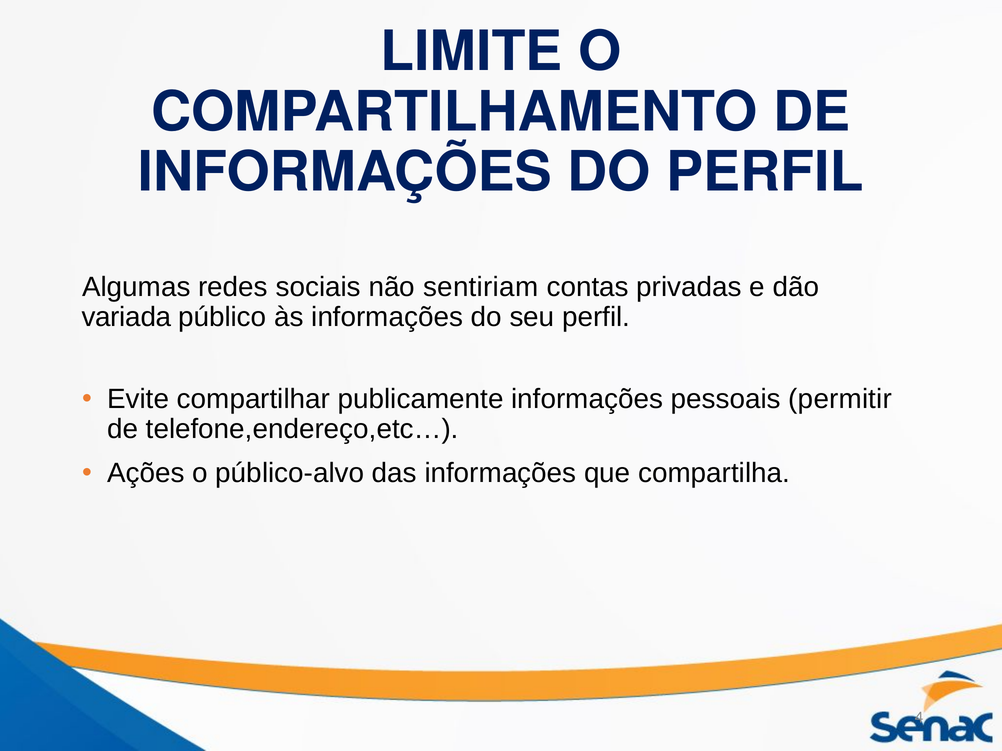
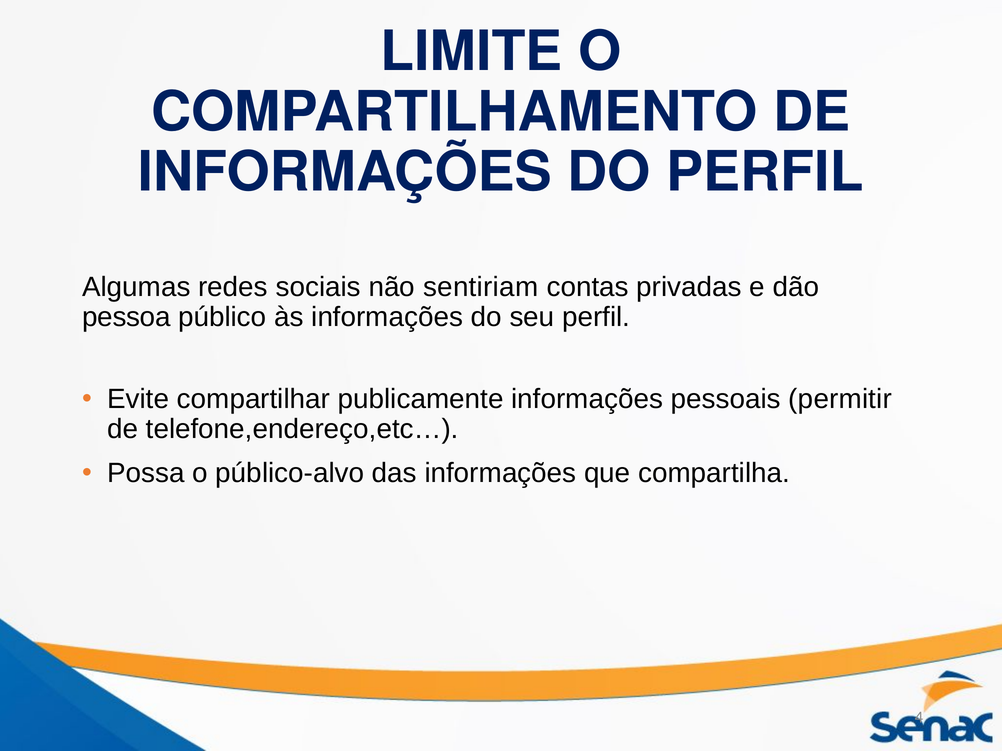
variada: variada -> pessoa (126, 317)
Ações: Ações -> Possa (146, 473)
